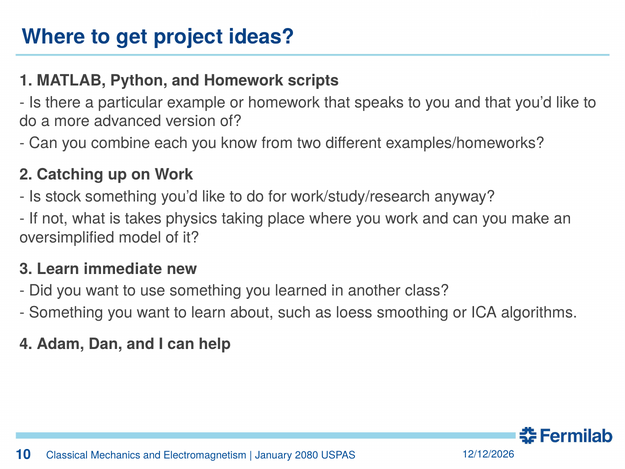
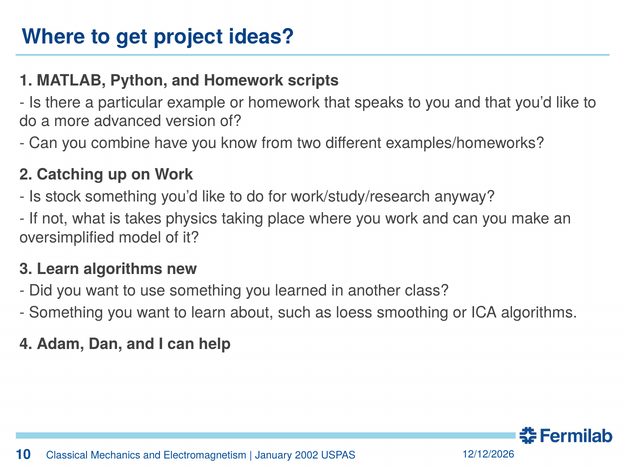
each: each -> have (171, 143)
Learn immediate: immediate -> algorithms (123, 269)
2080: 2080 -> 2002 (307, 455)
